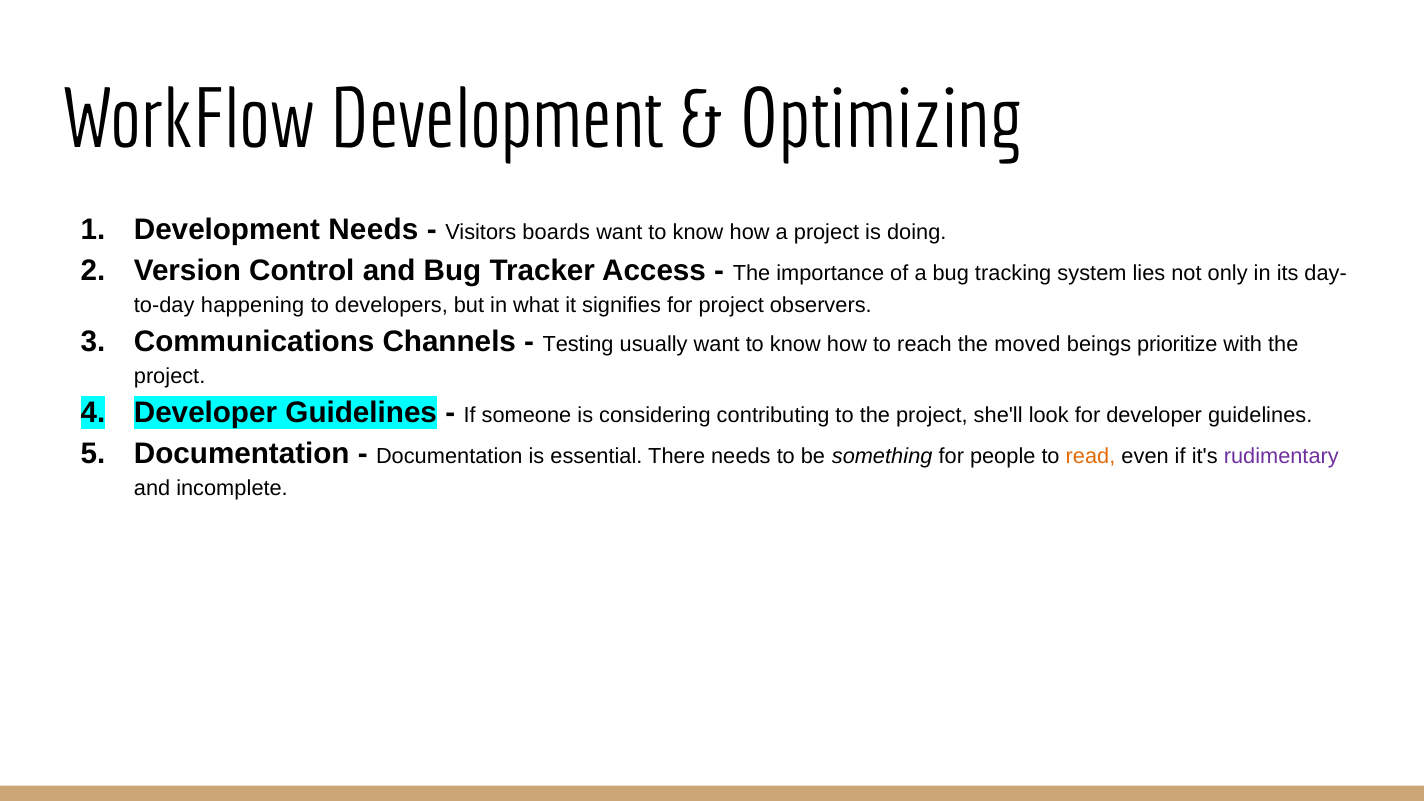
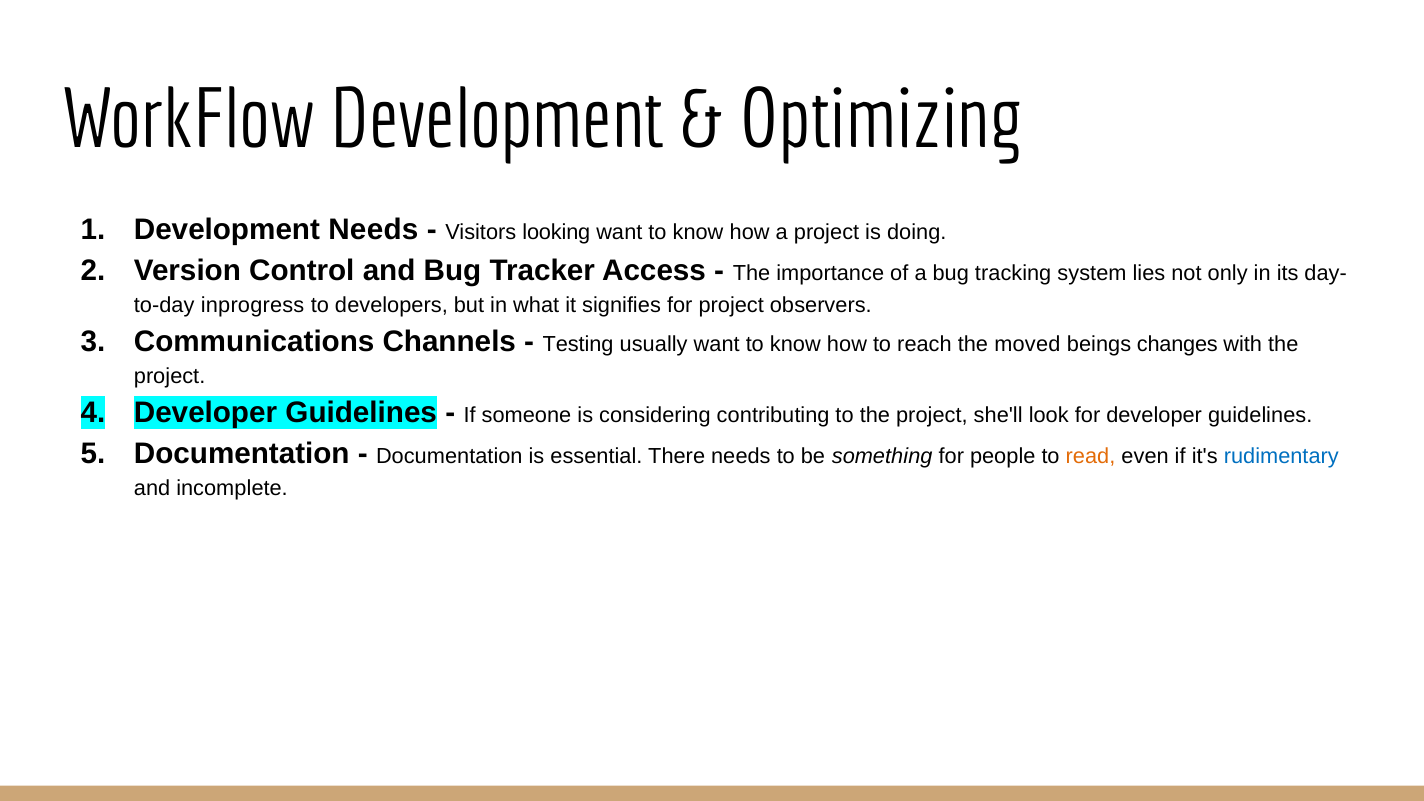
boards: boards -> looking (556, 233)
happening: happening -> inprogress (253, 305)
prioritize: prioritize -> changes (1177, 345)
rudimentary colour: purple -> blue (1281, 457)
